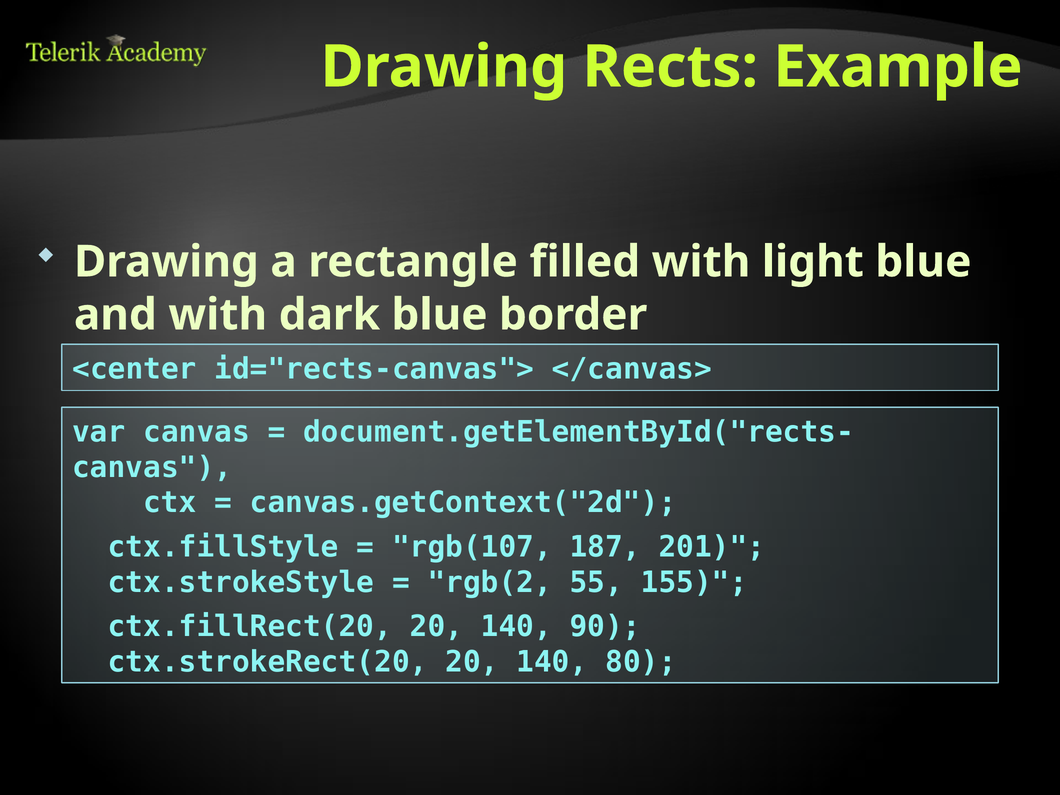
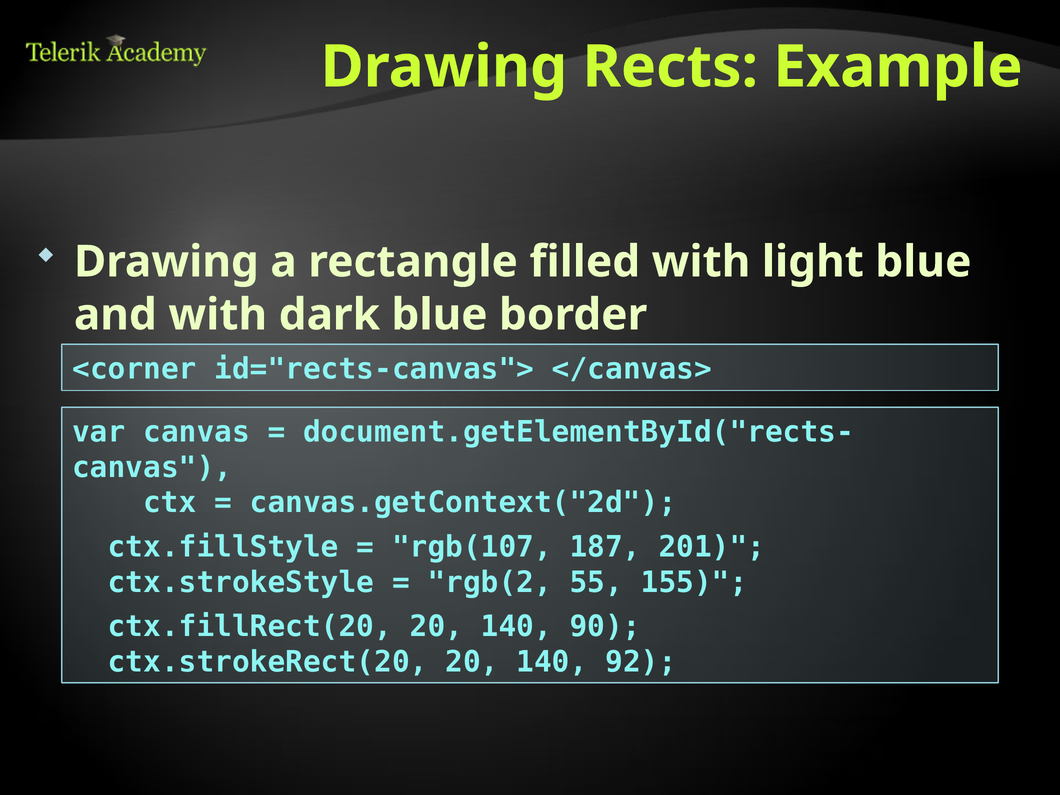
<center: <center -> <corner (134, 369)
80: 80 -> 92 (641, 662)
